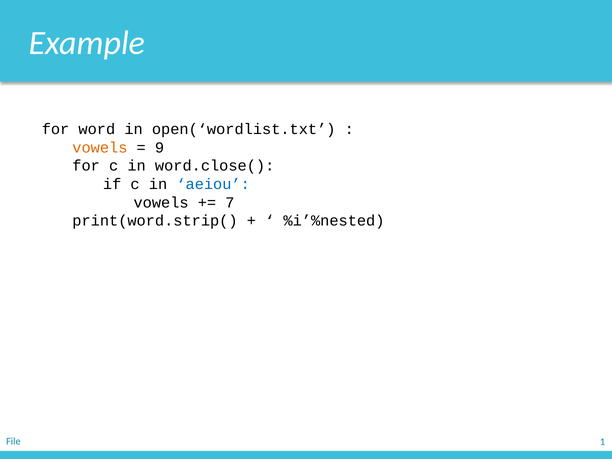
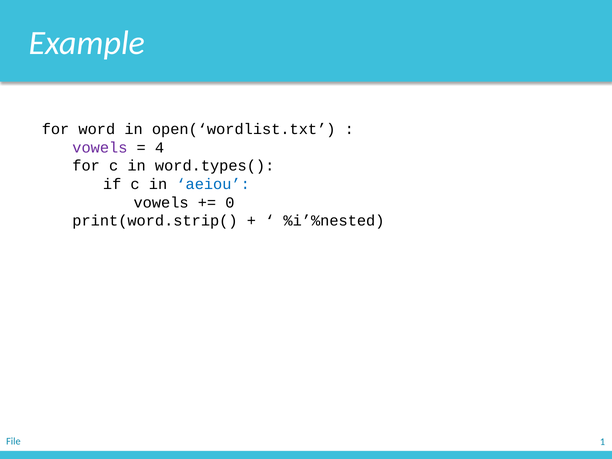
vowels colour: orange -> purple (100, 147)
9: 9 -> 4 (160, 147)
word.close(: word.close( -> word.types( (215, 166)
7: 7 -> 0 (230, 203)
